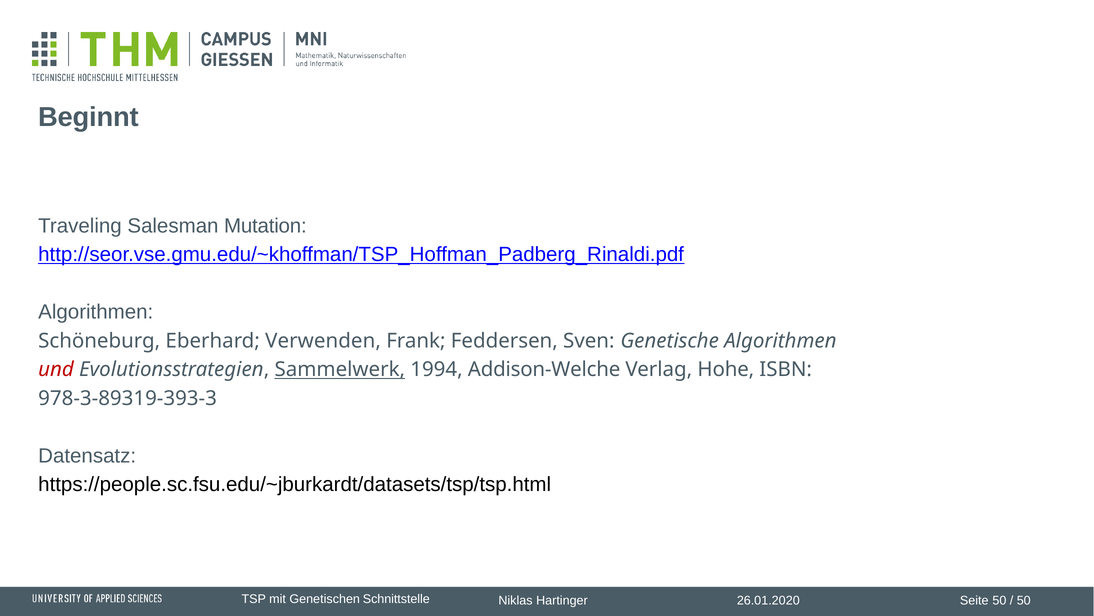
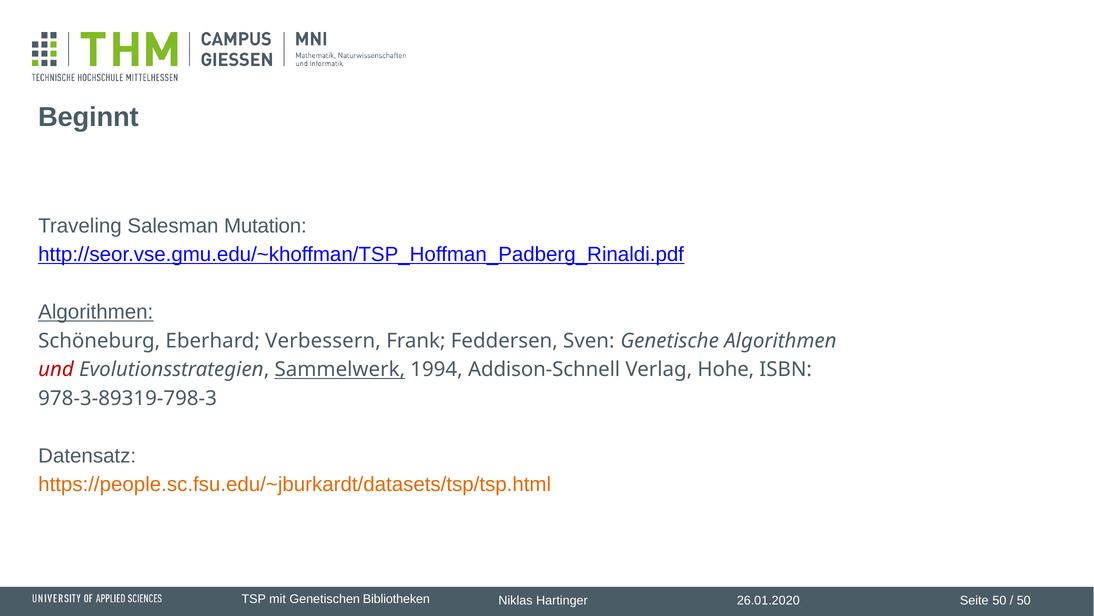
Algorithmen underline: none -> present (96, 312)
Verwenden: Verwenden -> Verbessern (323, 340)
Addison-Welche: Addison-Welche -> Addison-Schnell (544, 369)
978-3-89319-393-3: 978-3-89319-393-3 -> 978-3-89319-798-3 (128, 398)
https://people.sc.fsu.edu/~jburkardt/datasets/tsp/tsp.html colour: black -> orange (295, 484)
Schnittstelle: Schnittstelle -> Bibliotheken (396, 599)
